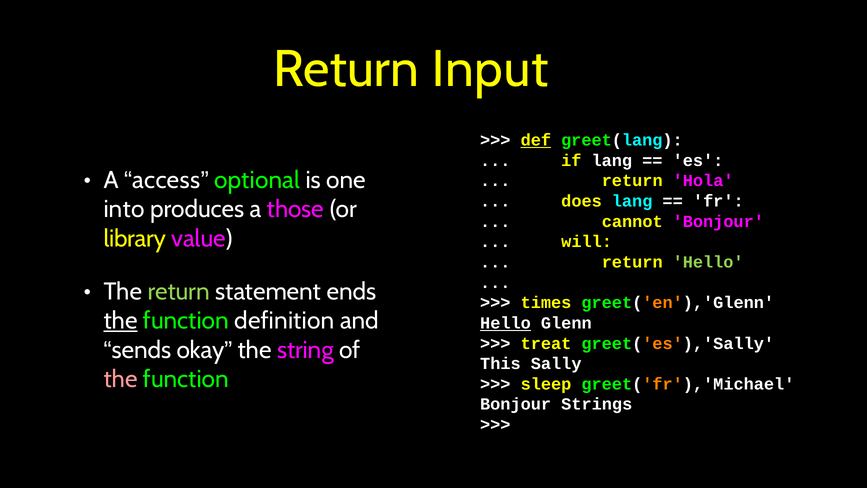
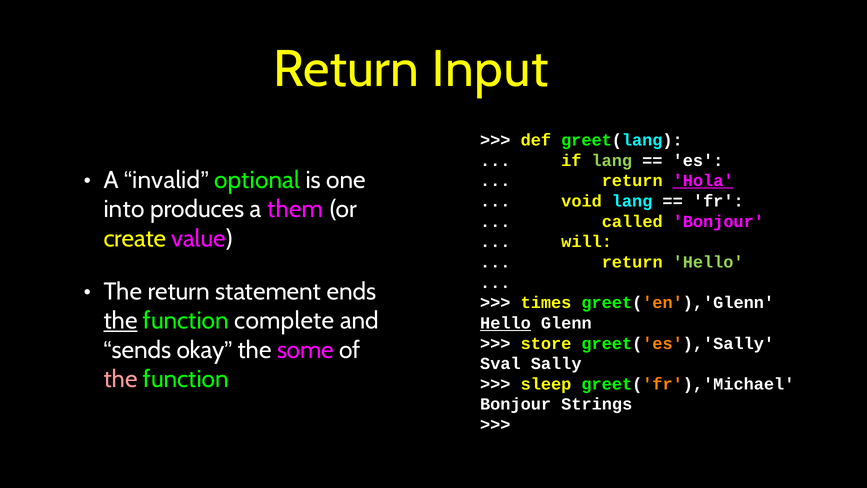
def underline: present -> none (536, 140)
lang colour: white -> light green (612, 160)
access: access -> invalid (166, 180)
Hola underline: none -> present (703, 181)
does: does -> void (582, 201)
those: those -> them (295, 209)
cannot: cannot -> called (632, 221)
library: library -> create (135, 238)
return colour: light green -> white (179, 291)
definition: definition -> complete (284, 321)
treat: treat -> store (546, 343)
string: string -> some (305, 350)
This: This -> Sval (500, 364)
